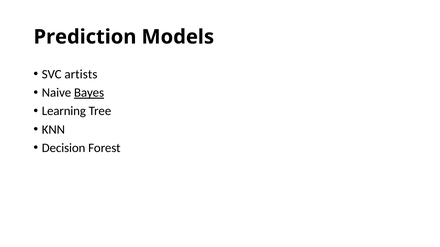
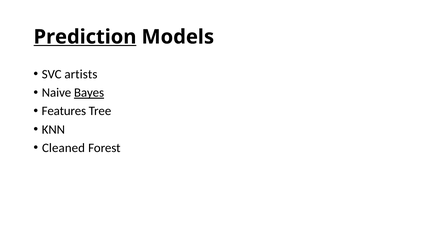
Prediction underline: none -> present (85, 37)
Learning: Learning -> Features (64, 111)
Decision: Decision -> Cleaned (63, 148)
